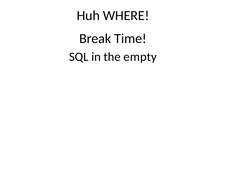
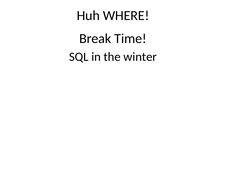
empty: empty -> winter (140, 57)
